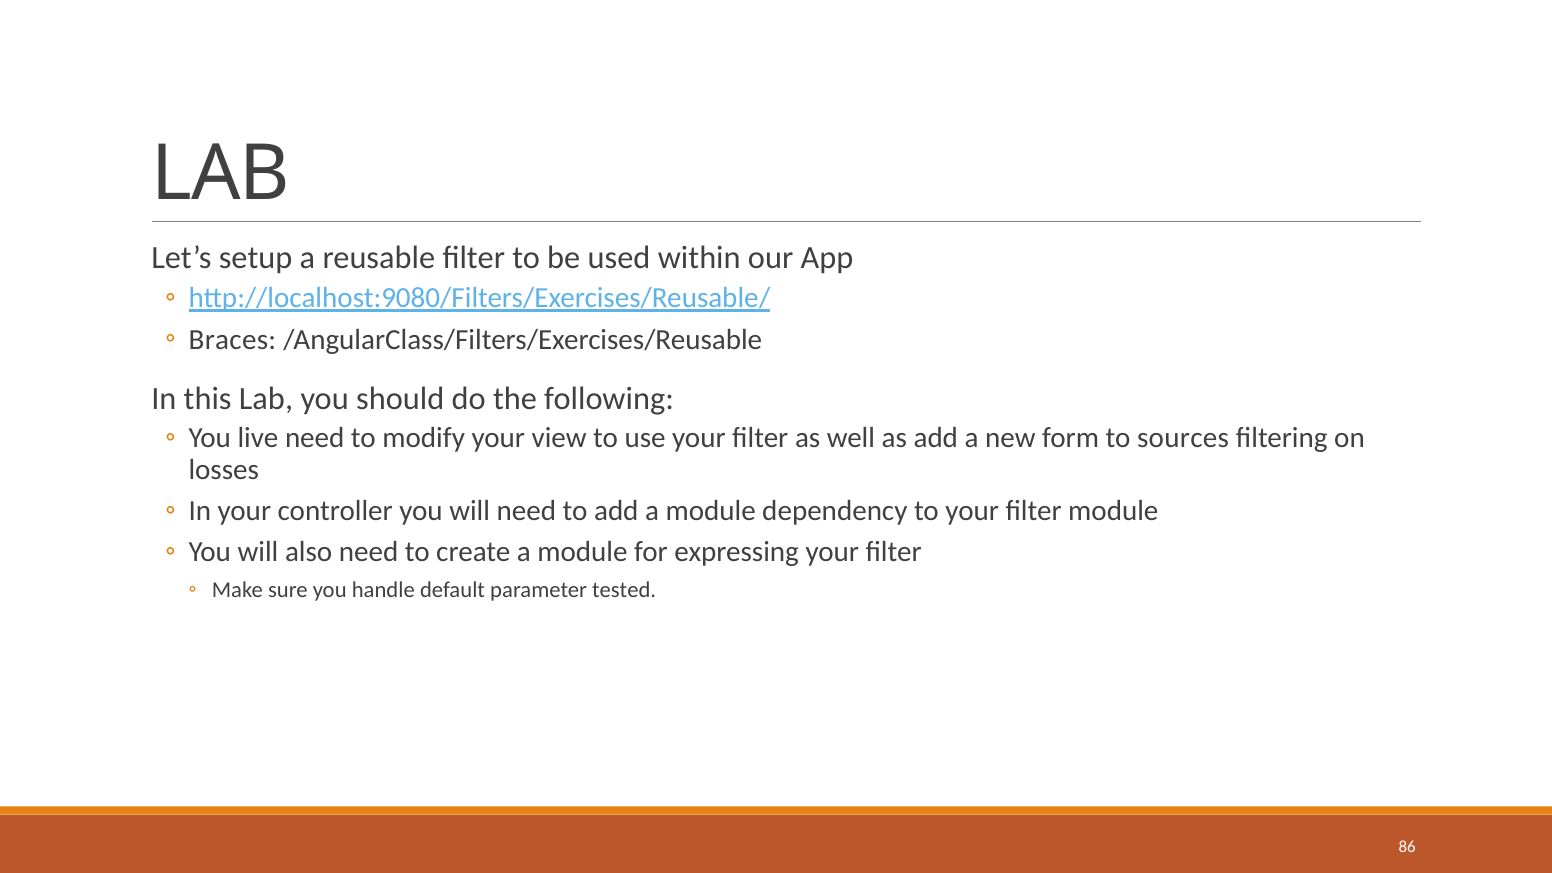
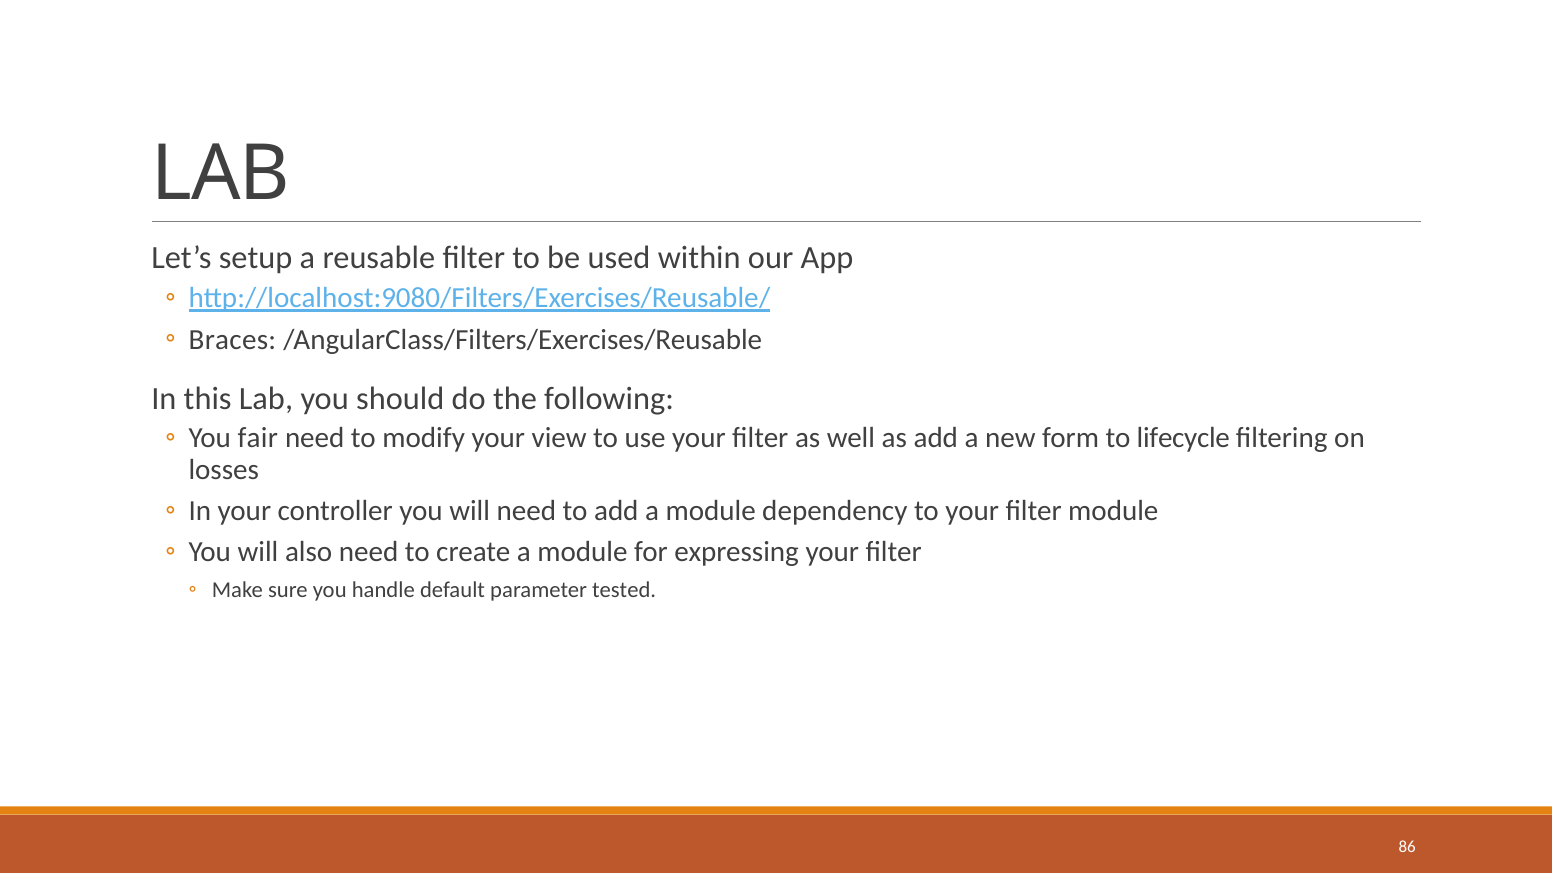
live: live -> fair (258, 438)
sources: sources -> lifecycle (1183, 438)
